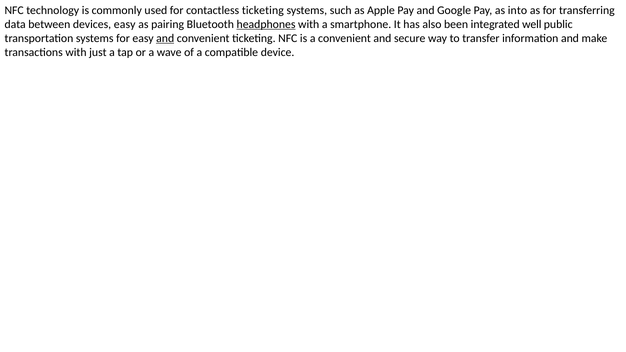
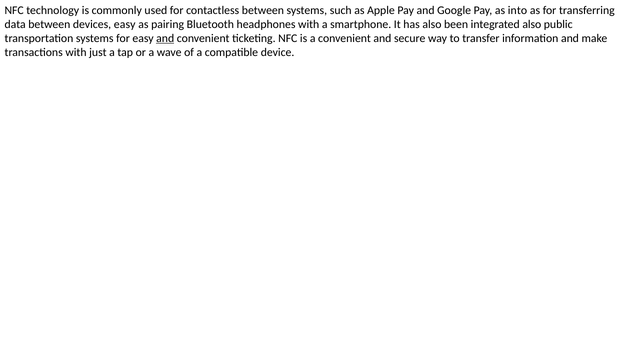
contactless ticketing: ticketing -> between (263, 10)
headphones underline: present -> none (266, 24)
integrated well: well -> also (532, 24)
